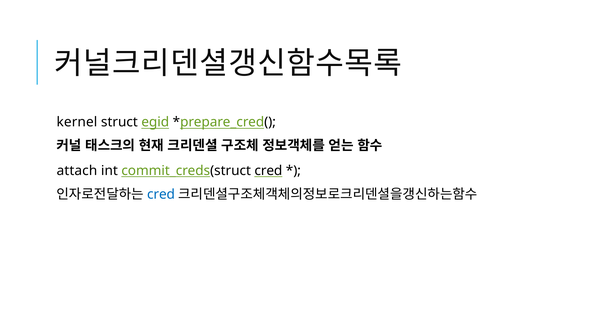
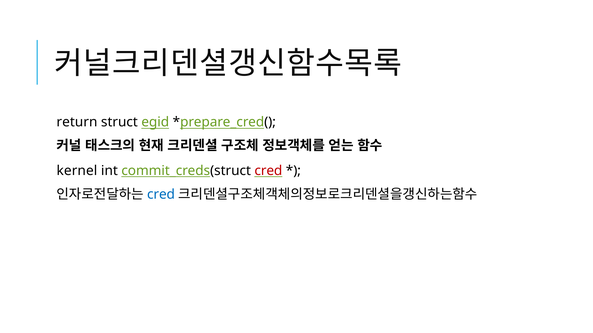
kernel: kernel -> return (77, 122)
attach: attach -> kernel (77, 171)
cred colour: black -> red (268, 171)
